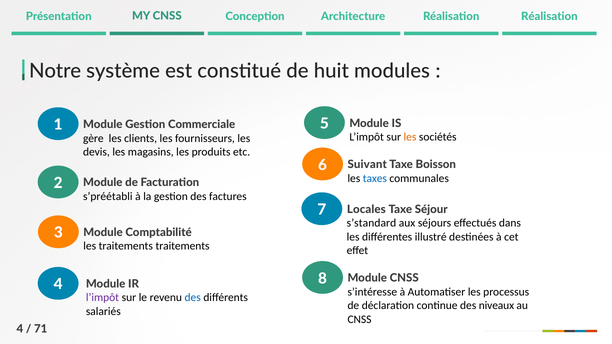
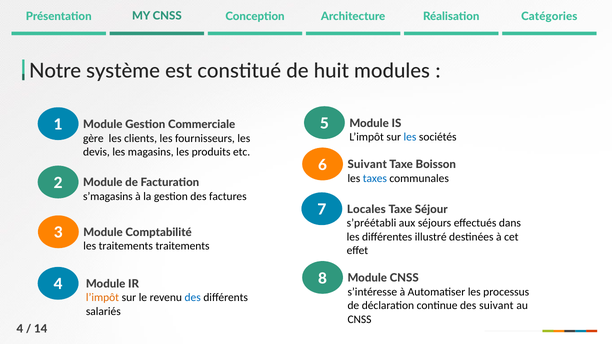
Réalisation Réalisation: Réalisation -> Catégories (549, 17)
les colour: orange -> blue (410, 137)
s’préétabli: s’préétabli -> s’magasins (108, 197)
s’standard: s’standard -> s’préétabli (371, 223)
l’impôt colour: purple -> orange (102, 298)
des niveaux: niveaux -> suivant (496, 306)
71: 71 -> 14 (41, 329)
